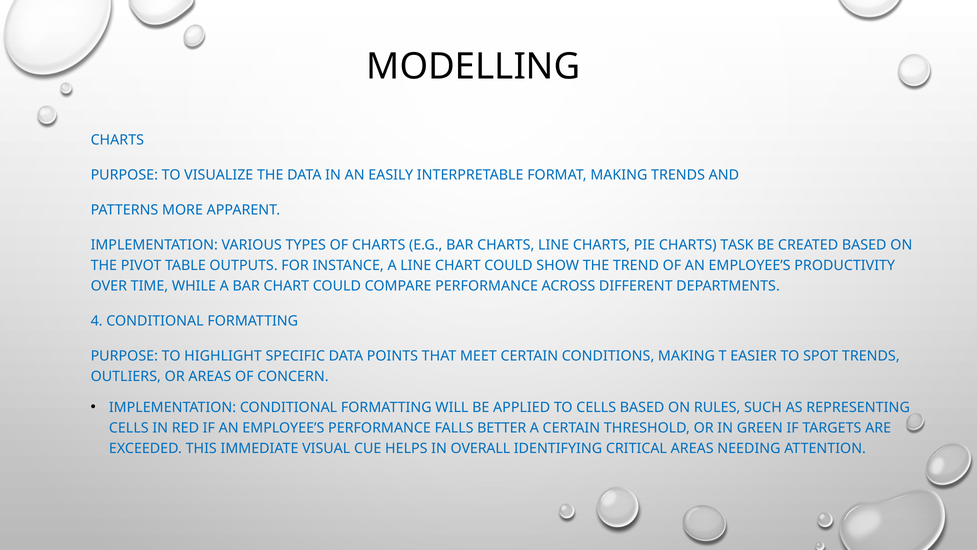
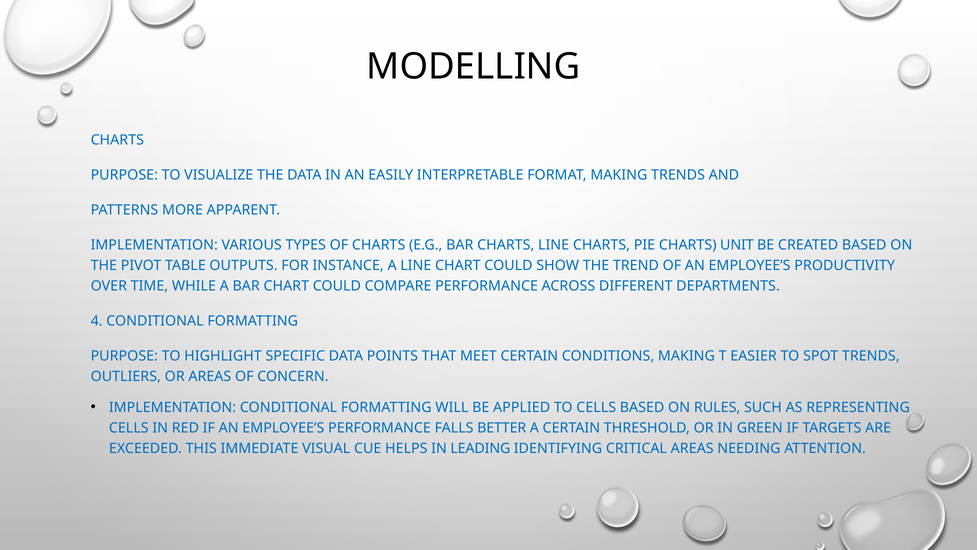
TASK: TASK -> UNIT (737, 245)
OVERALL: OVERALL -> LEADING (480, 448)
